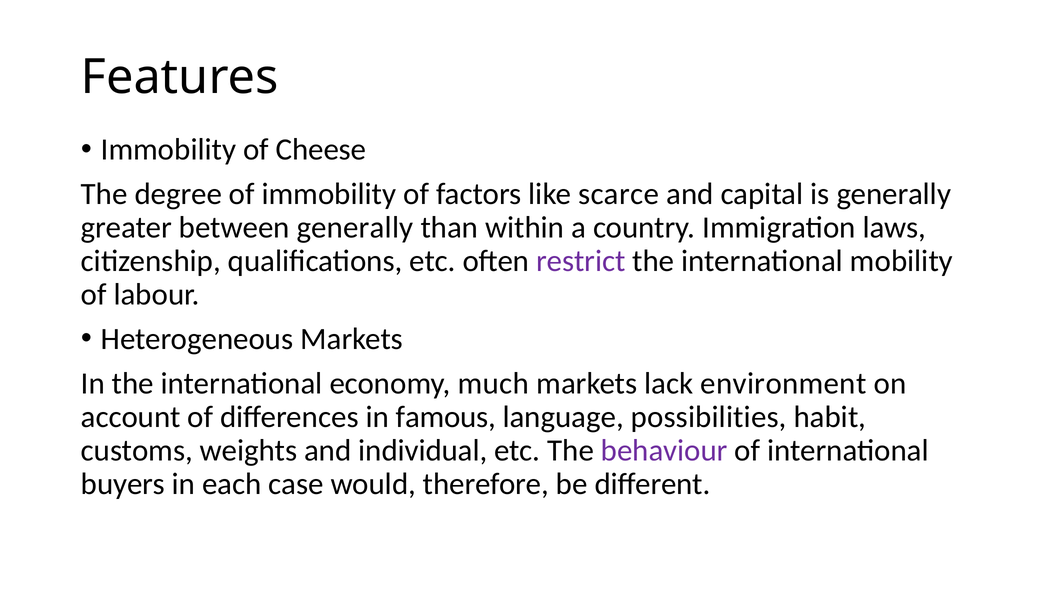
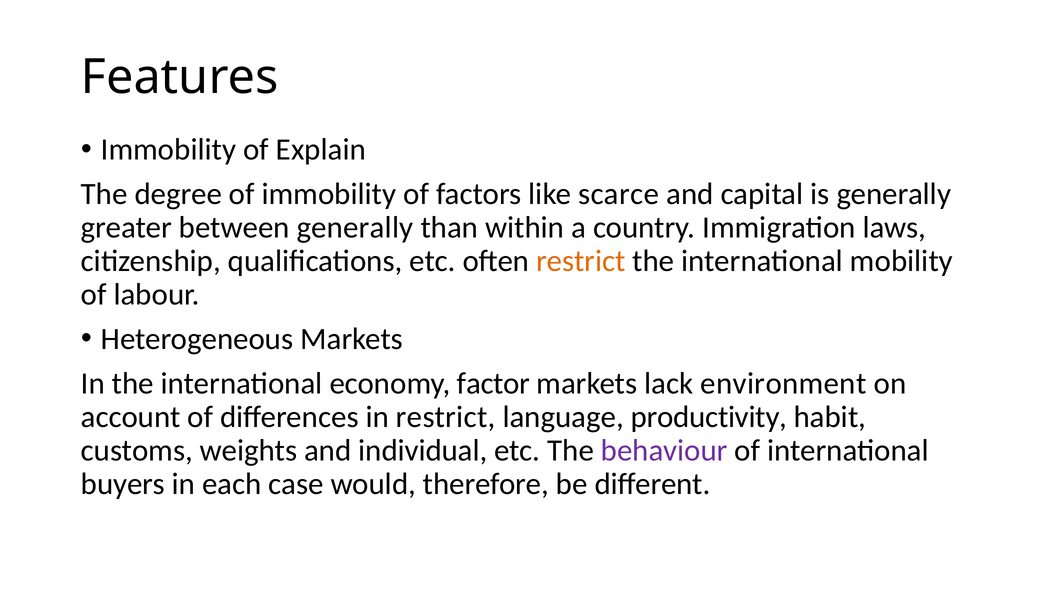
Cheese: Cheese -> Explain (321, 150)
restrict colour: purple -> orange (581, 261)
much: much -> factor (494, 384)
in famous: famous -> restrict (446, 417)
possibilities: possibilities -> productivity (709, 417)
